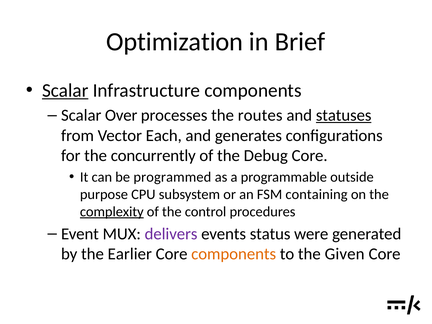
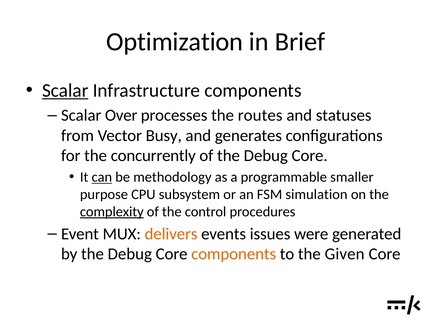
statuses underline: present -> none (344, 115)
Each: Each -> Busy (164, 136)
can underline: none -> present (102, 177)
programmed: programmed -> methodology (172, 177)
outside: outside -> smaller (352, 177)
containing: containing -> simulation (317, 194)
delivers colour: purple -> orange (171, 234)
status: status -> issues (270, 234)
by the Earlier: Earlier -> Debug (130, 254)
